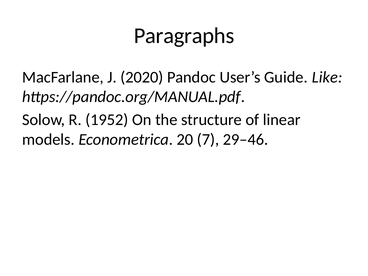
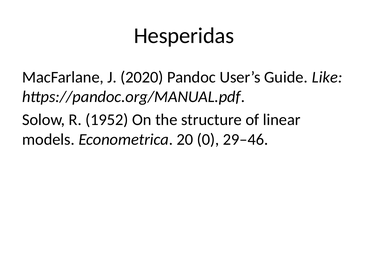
Paragraphs: Paragraphs -> Hesperidas (184, 36)
7: 7 -> 0 (208, 139)
